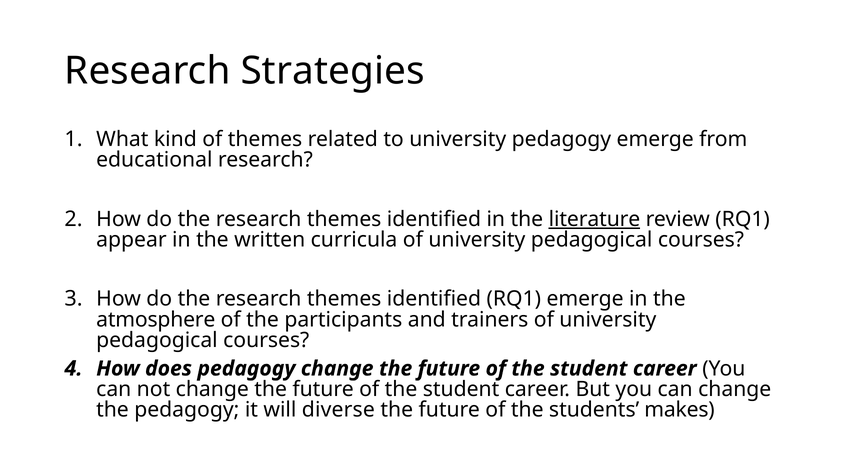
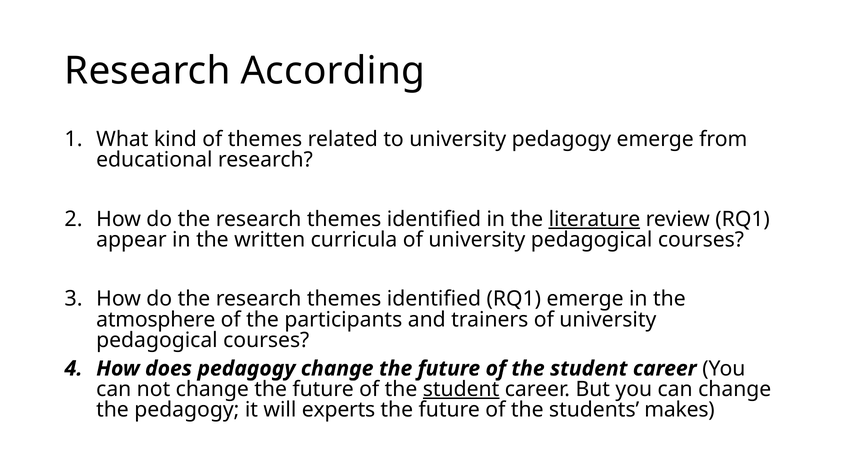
Strategies: Strategies -> According (333, 71)
student underline: none -> present (461, 389)
diverse: diverse -> experts (339, 410)
